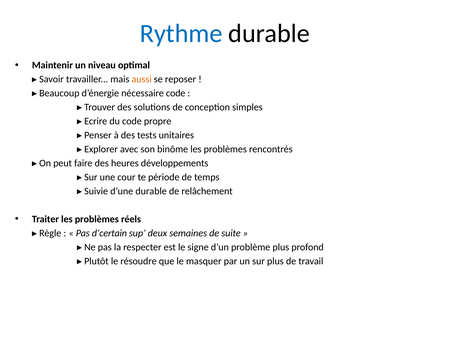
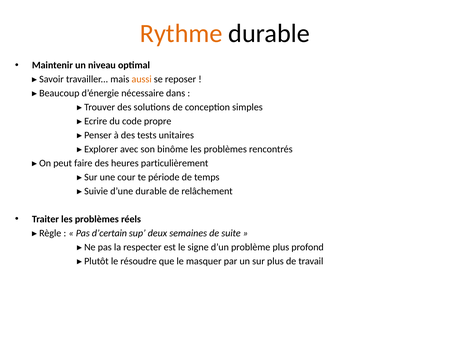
Rythme colour: blue -> orange (181, 33)
nécessaire code: code -> dans (176, 93)
développements: développements -> particulièrement (175, 163)
